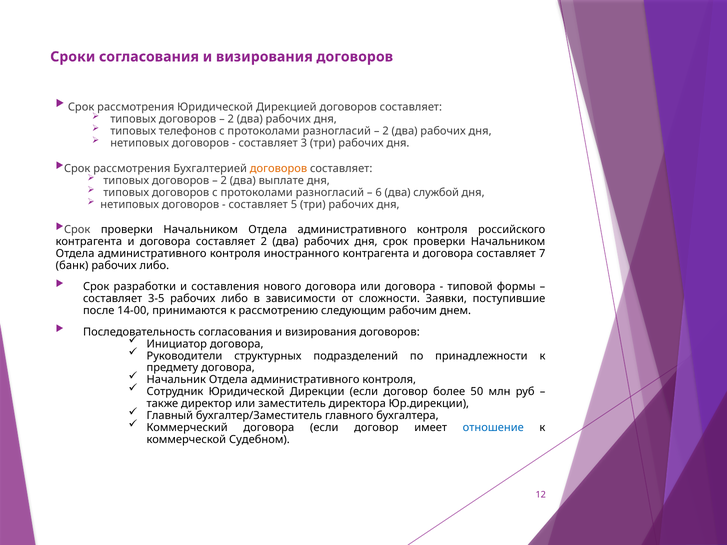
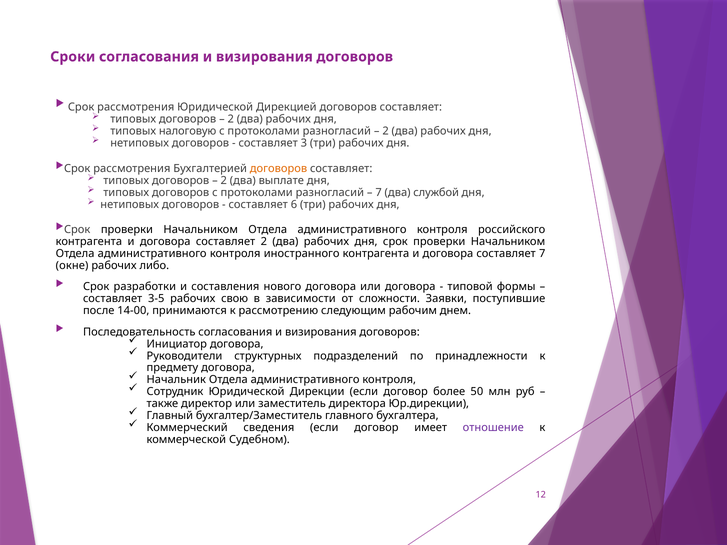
телефонов: телефонов -> налоговую (188, 131)
6: 6 -> 7 (379, 193)
5: 5 -> 6 (294, 205)
банк: банк -> окне (72, 266)
3-5 рабочих либо: либо -> свою (235, 299)
Коммерческий договора: договора -> сведения (269, 428)
отношение colour: blue -> purple (493, 428)
